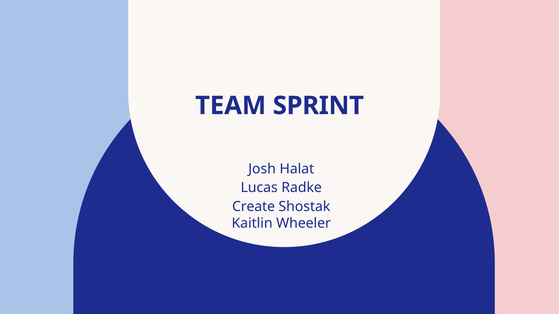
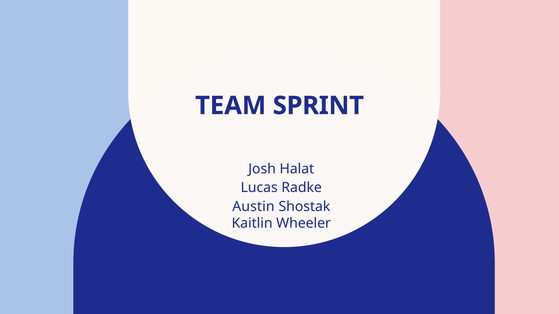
Create: Create -> Austin (253, 207)
